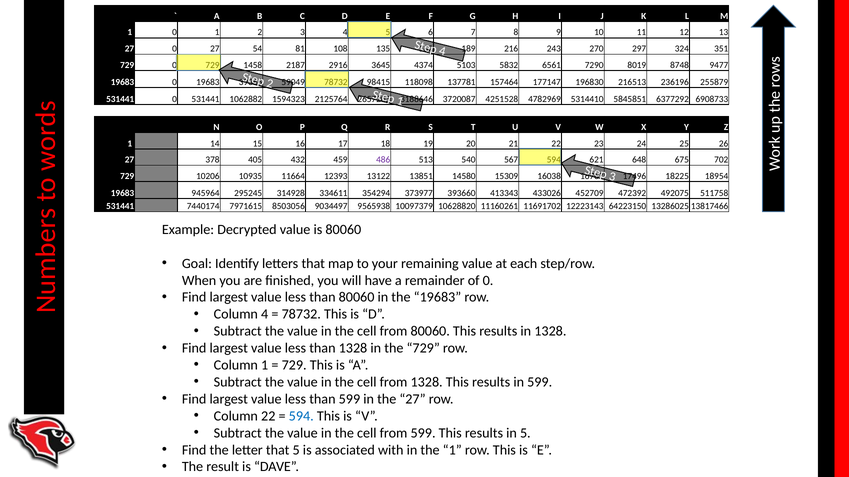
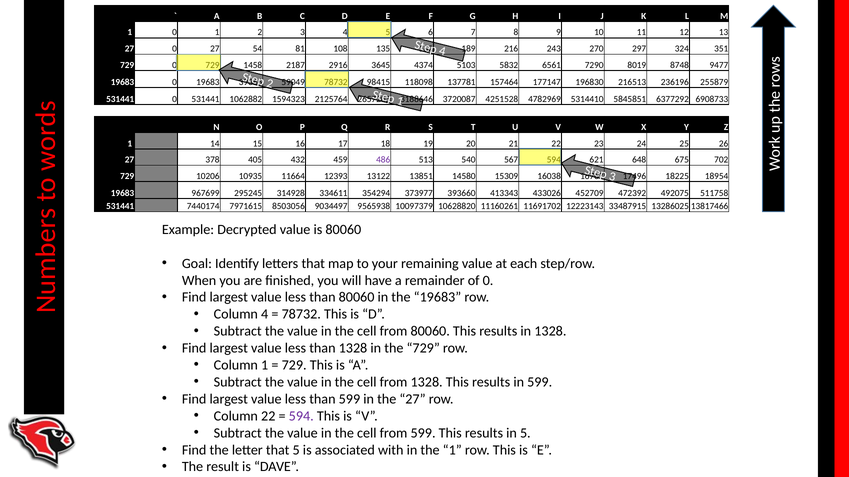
945964: 945964 -> 967699 (205, 193)
64223150: 64223150 -> 33487915 (628, 206)
594 colour: blue -> purple (301, 416)
